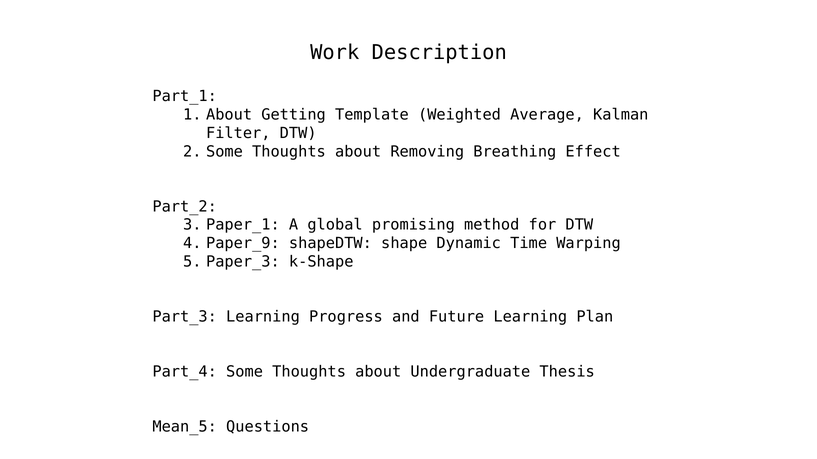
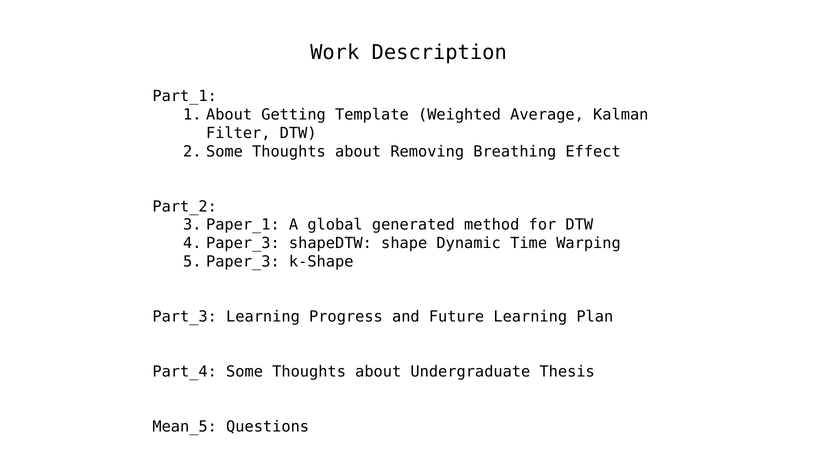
promising: promising -> generated (413, 225)
Paper_9: Paper_9 -> Paper_3 (243, 244)
